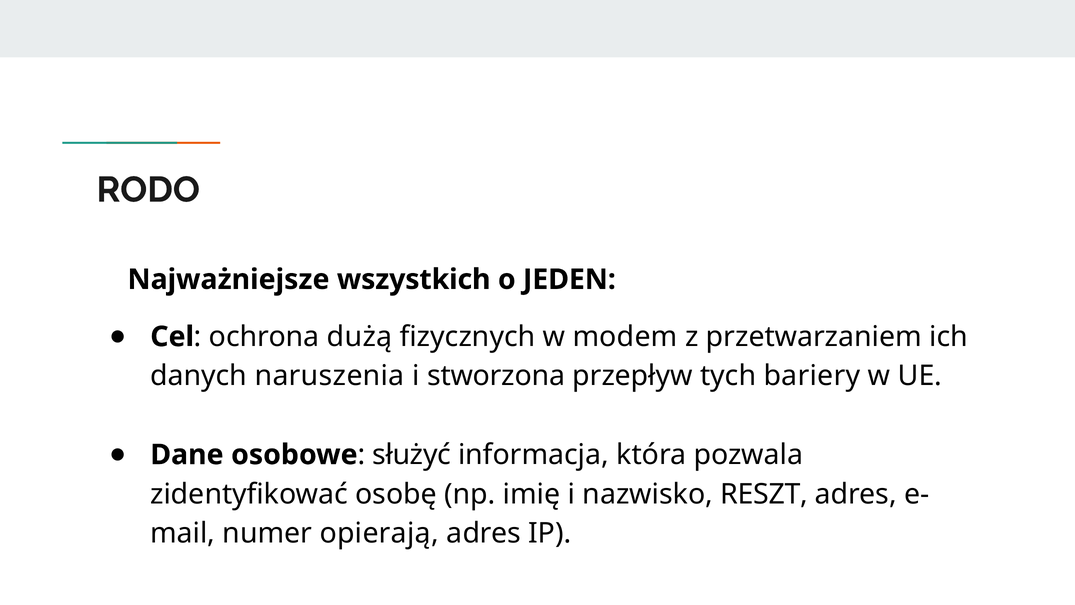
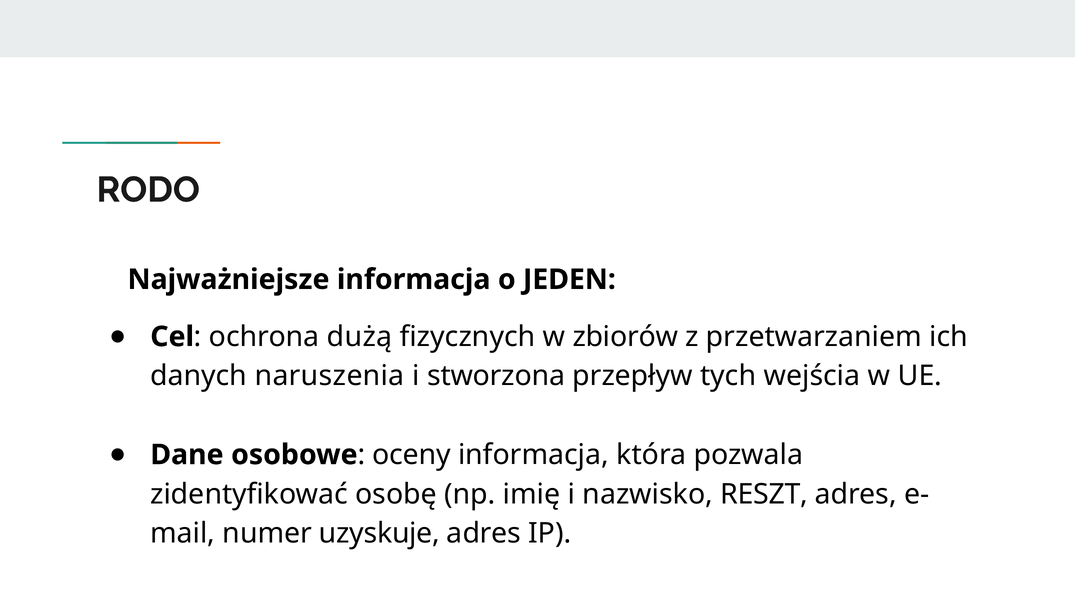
Najważniejsze wszystkich: wszystkich -> informacja (414, 279)
modem: modem -> zbiorów (625, 337)
bariery: bariery -> wejścia (812, 376)
służyć: służyć -> oceny (412, 455)
opierają: opierają -> uzyskuje (379, 533)
